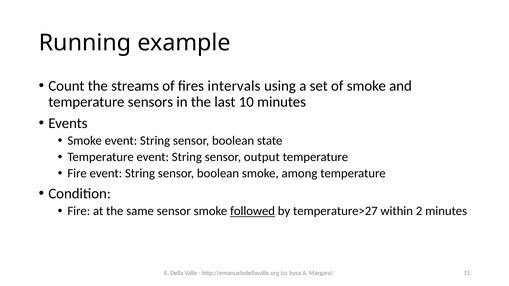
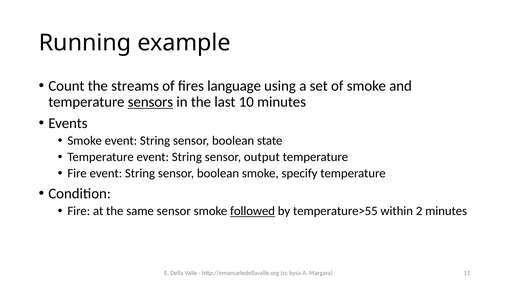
intervals: intervals -> language (234, 86)
sensors underline: none -> present (150, 102)
among: among -> specify (300, 174)
temperature>27: temperature>27 -> temperature>55 (335, 211)
